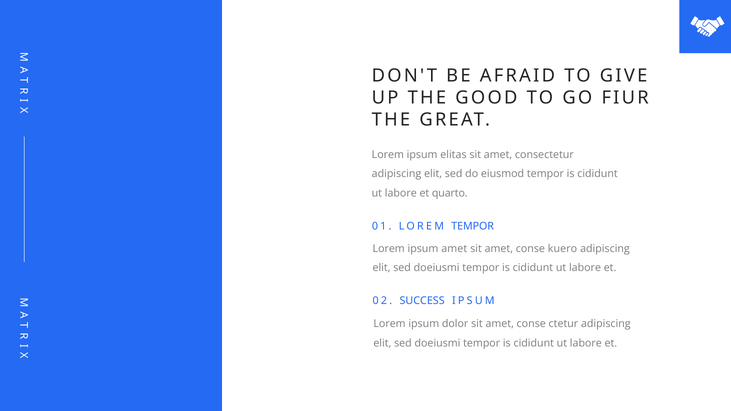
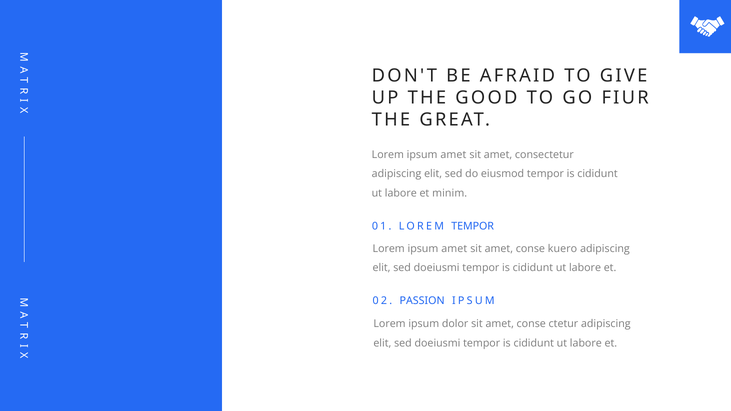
elitas: elitas -> amet (453, 155)
quarto: quarto -> minim (450, 193)
SUCCESS: SUCCESS -> PASSION (422, 301)
